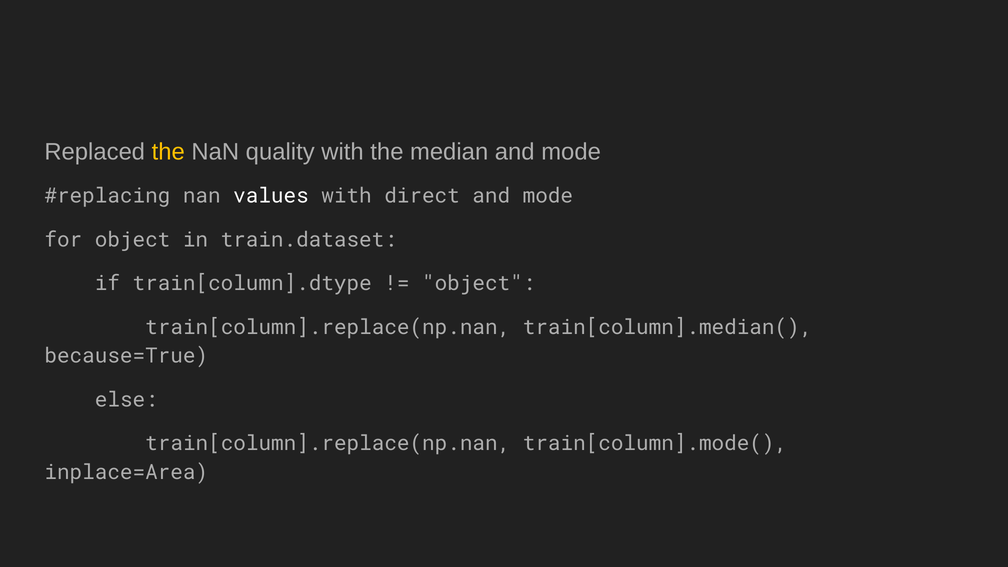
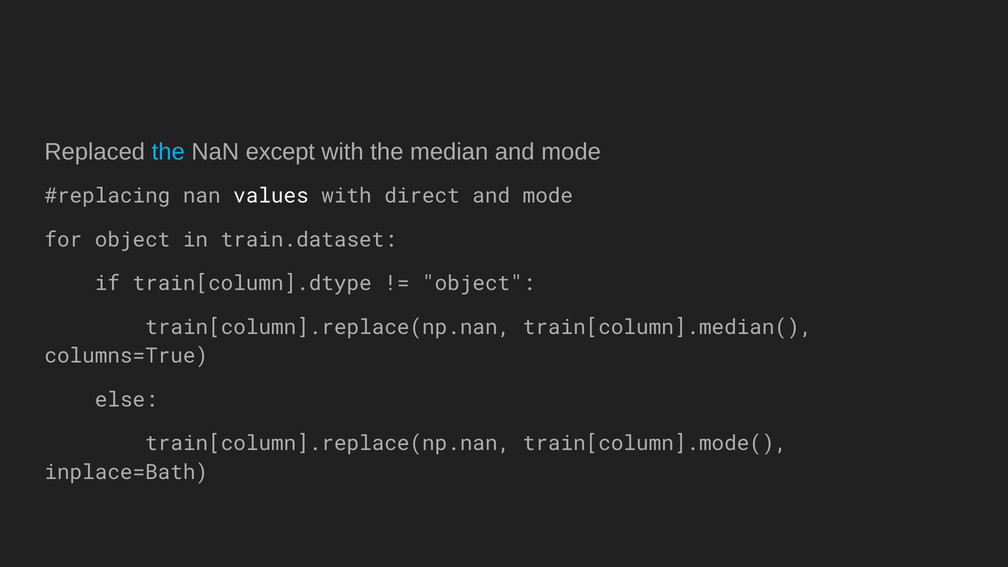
the colour: yellow -> light blue (168, 152)
quality: quality -> except (280, 152)
because=True: because=True -> columns=True (126, 356)
inplace=Area: inplace=Area -> inplace=Bath (126, 472)
